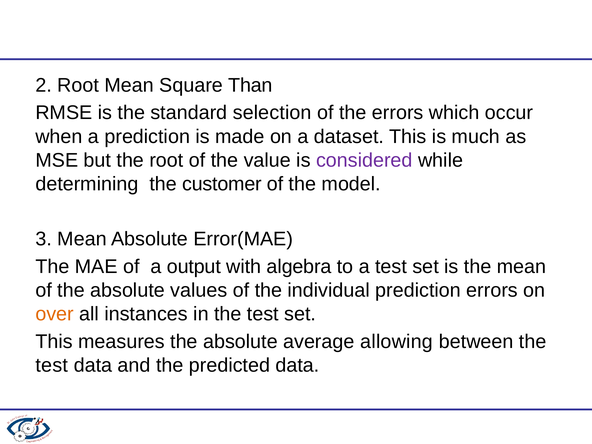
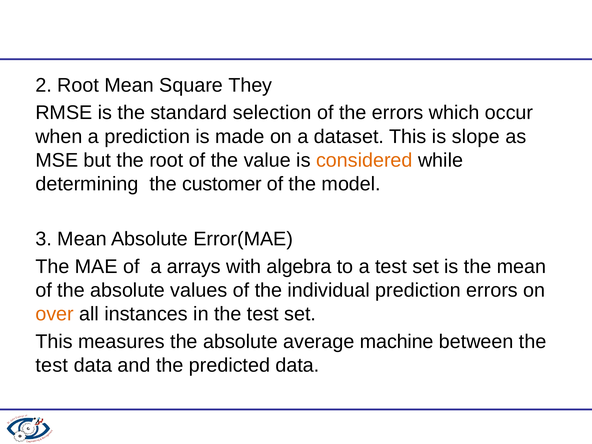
Than: Than -> They (250, 85)
much: much -> slope (476, 136)
considered colour: purple -> orange (364, 160)
output: output -> arrays (194, 267)
allowing: allowing -> machine (397, 342)
